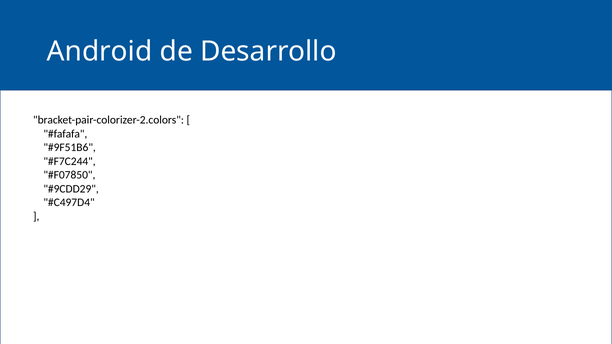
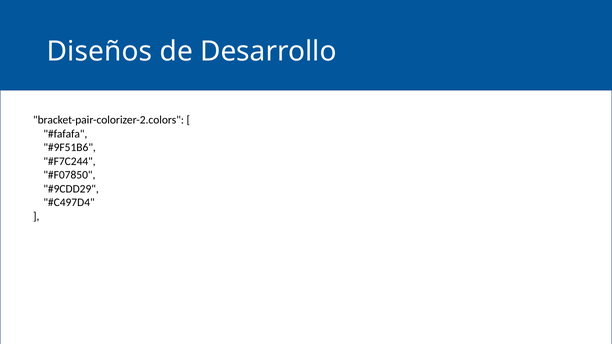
Android: Android -> Diseños (99, 51)
